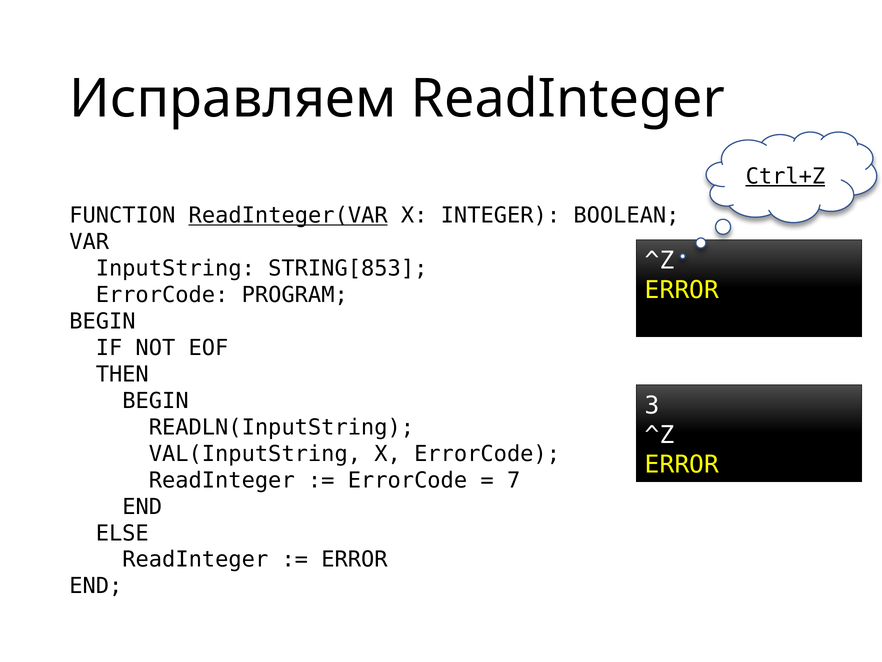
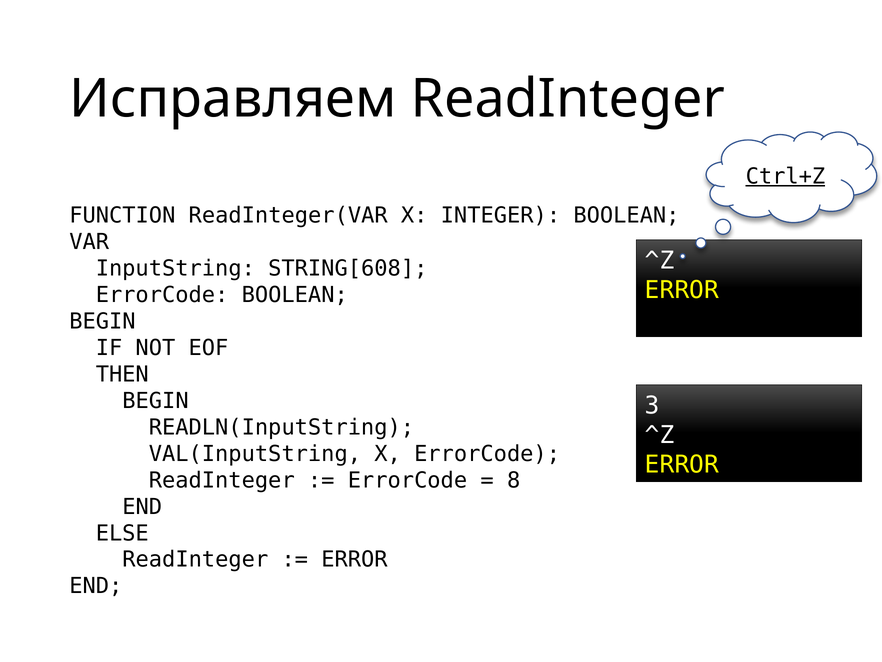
ReadInteger(VAR underline: present -> none (288, 215)
STRING[853: STRING[853 -> STRING[608 (348, 268)
ErrorCode PROGRAM: PROGRAM -> BOOLEAN (295, 295)
7: 7 -> 8 (514, 480)
